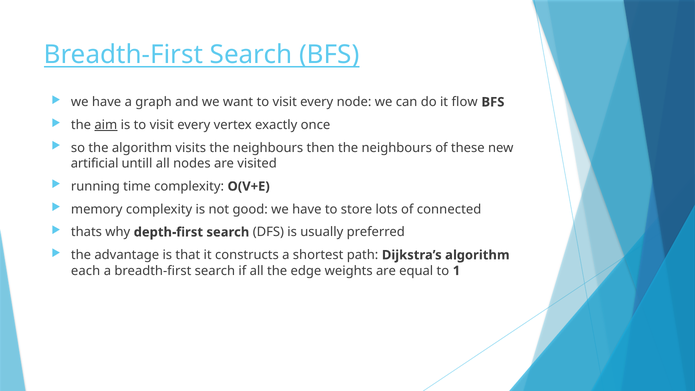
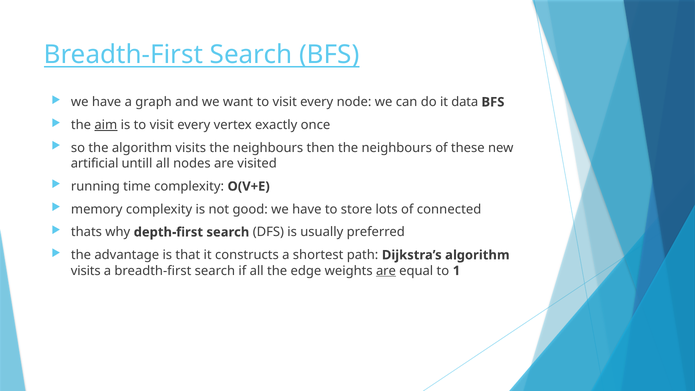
flow: flow -> data (465, 102)
each: each -> visits (86, 271)
are underline: none -> present (386, 271)
